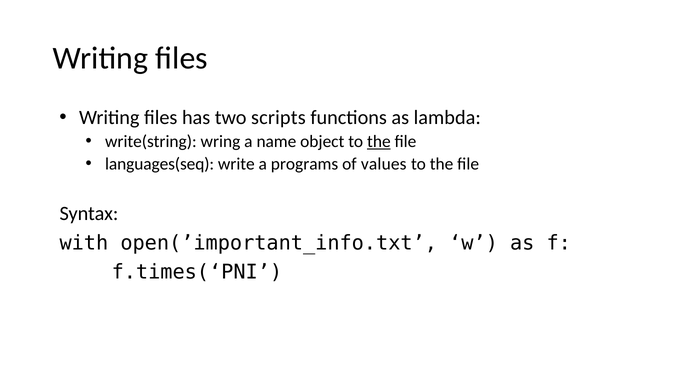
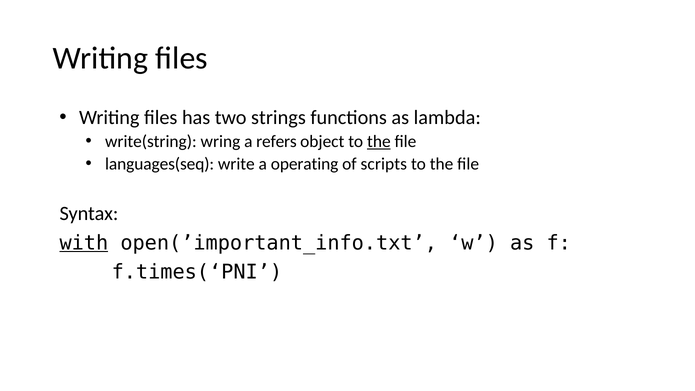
scripts: scripts -> strings (278, 117)
name: name -> refers (276, 141)
programs: programs -> operating (305, 164)
values: values -> scripts (384, 164)
with underline: none -> present (84, 243)
